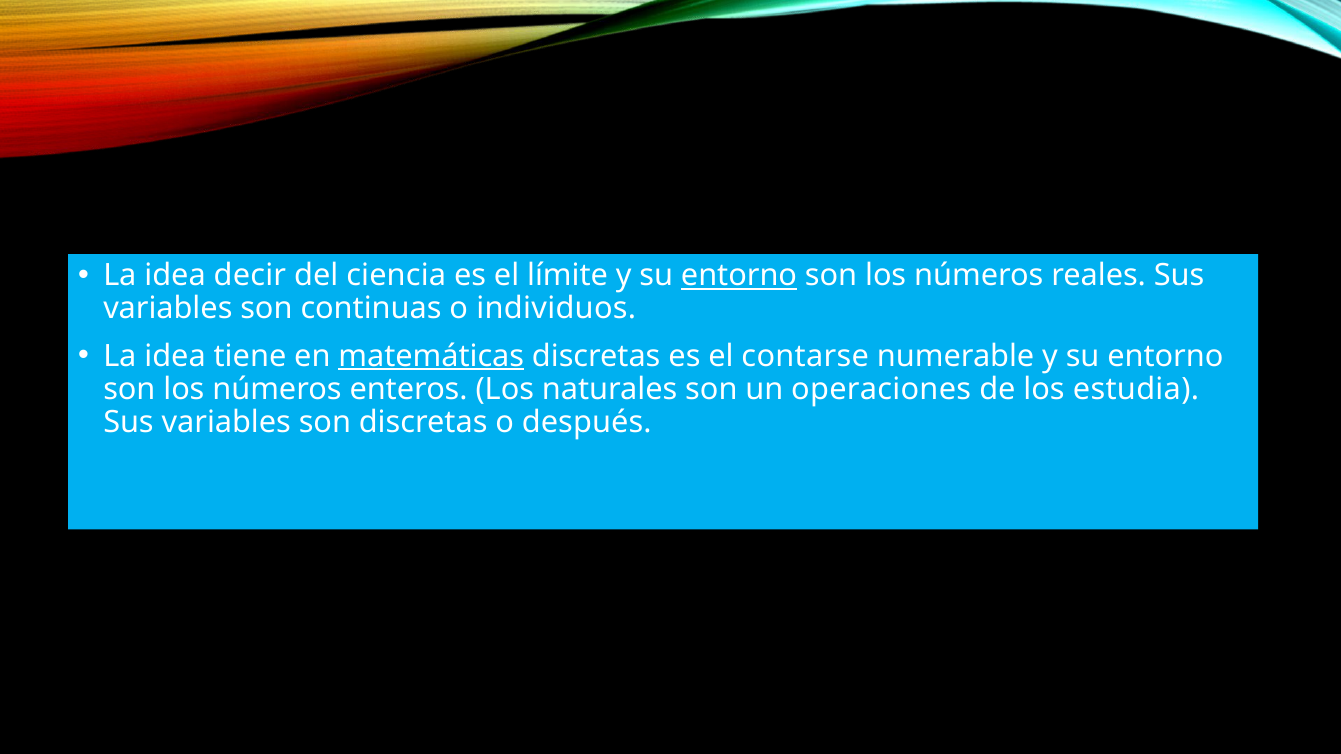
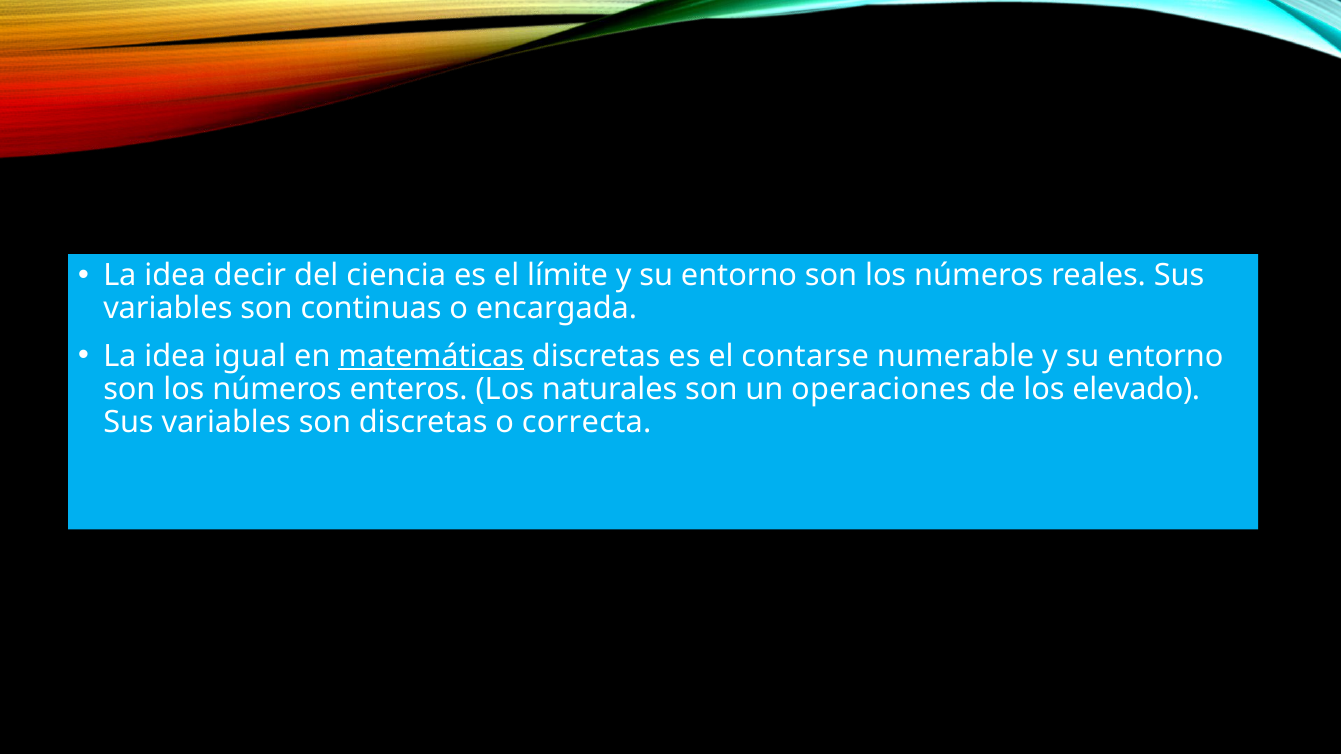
entorno underline: present -> none (739, 276)
individuos: individuos -> encargada (556, 309)
tiene: tiene -> igual (250, 356)
estudia: estudia -> elevado (1136, 389)
después: después -> correcta (587, 422)
